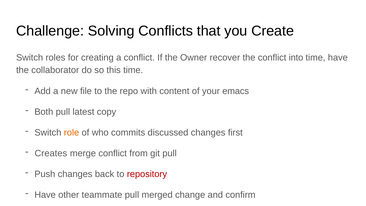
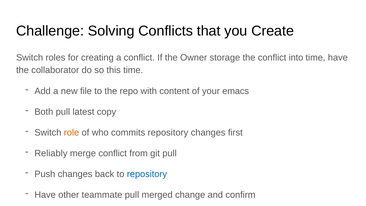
recover: recover -> storage (225, 58)
commits discussed: discussed -> repository (168, 132)
Creates: Creates -> Reliably (51, 153)
repository colour: red -> blue (147, 174)
